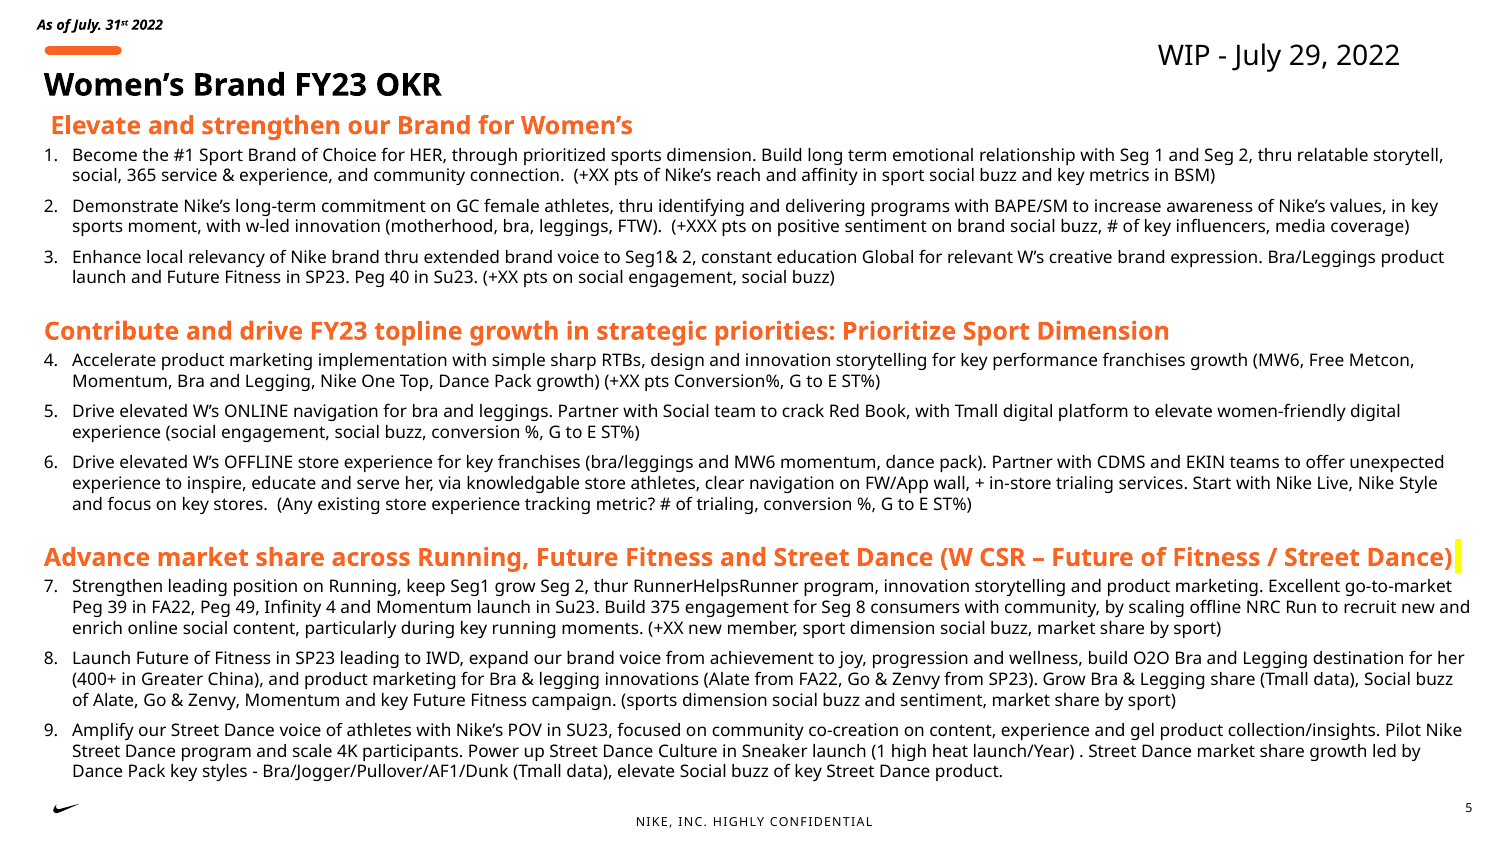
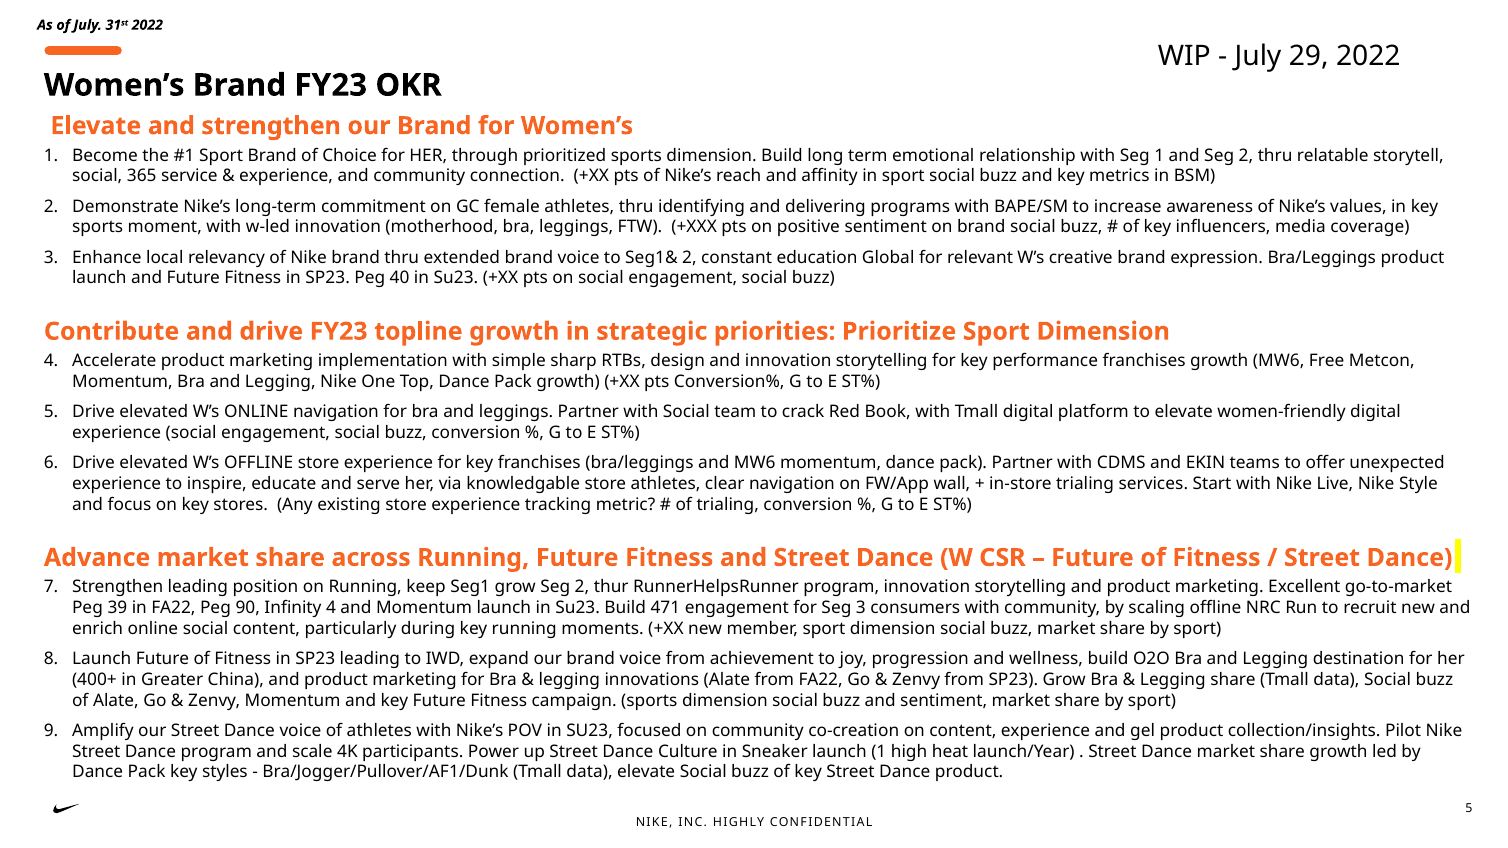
49: 49 -> 90 (248, 608)
375: 375 -> 471 (665, 608)
Seg 8: 8 -> 3 (861, 608)
